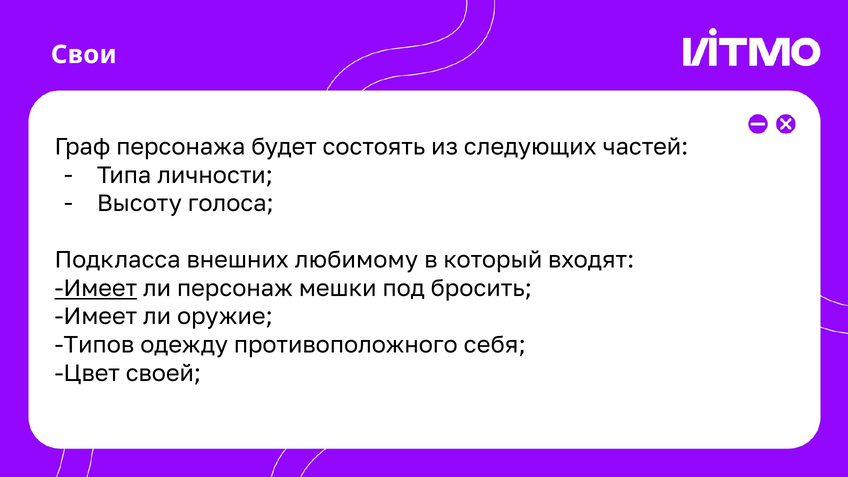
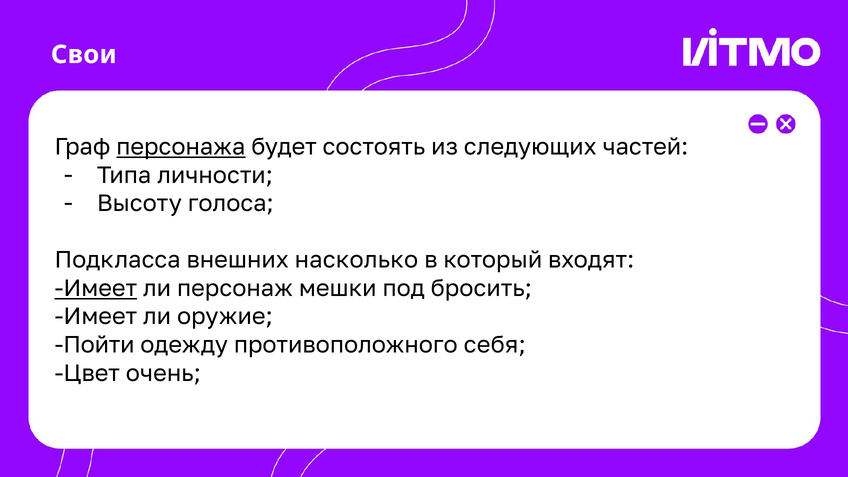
персонажа underline: none -> present (181, 147)
любимому: любимому -> насколько (356, 260)
Типов: Типов -> Пойти (95, 345)
своей: своей -> очень (163, 373)
